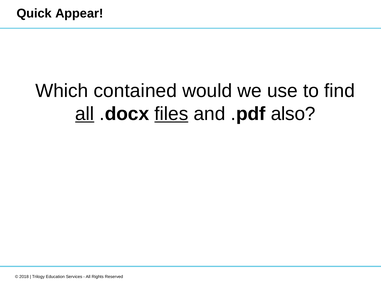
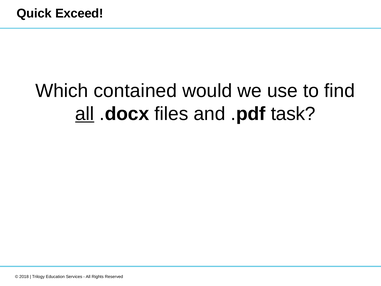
Appear: Appear -> Exceed (79, 14)
files underline: present -> none (171, 114)
also: also -> task (293, 114)
